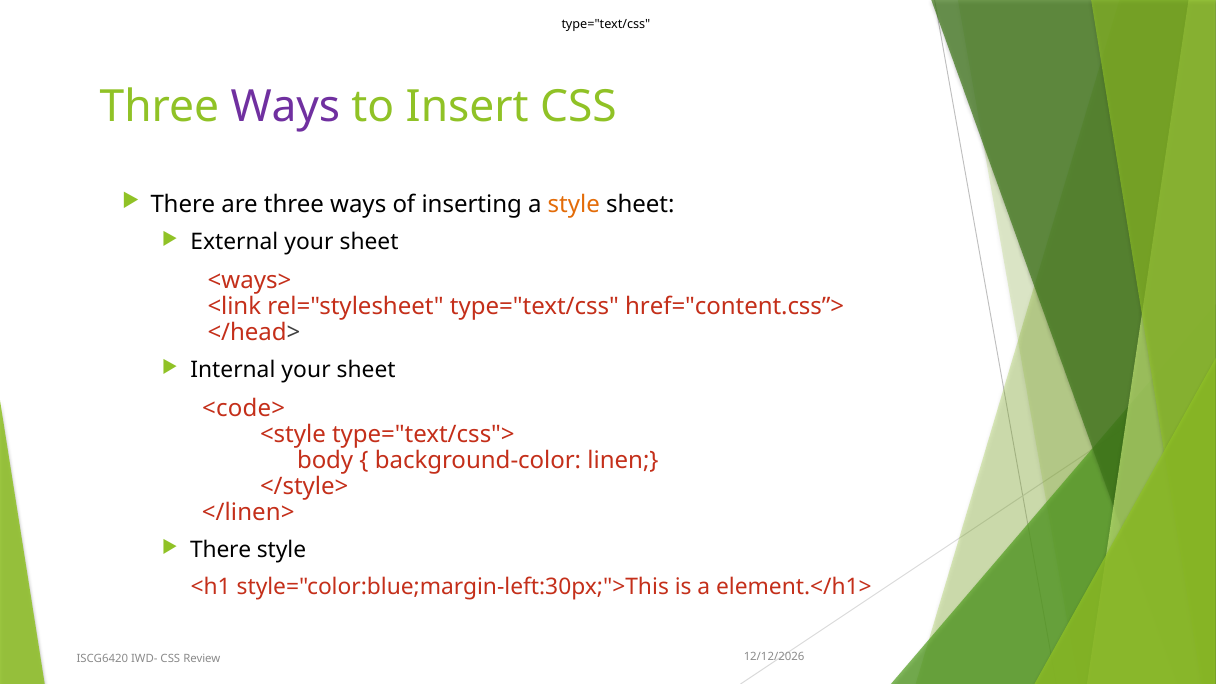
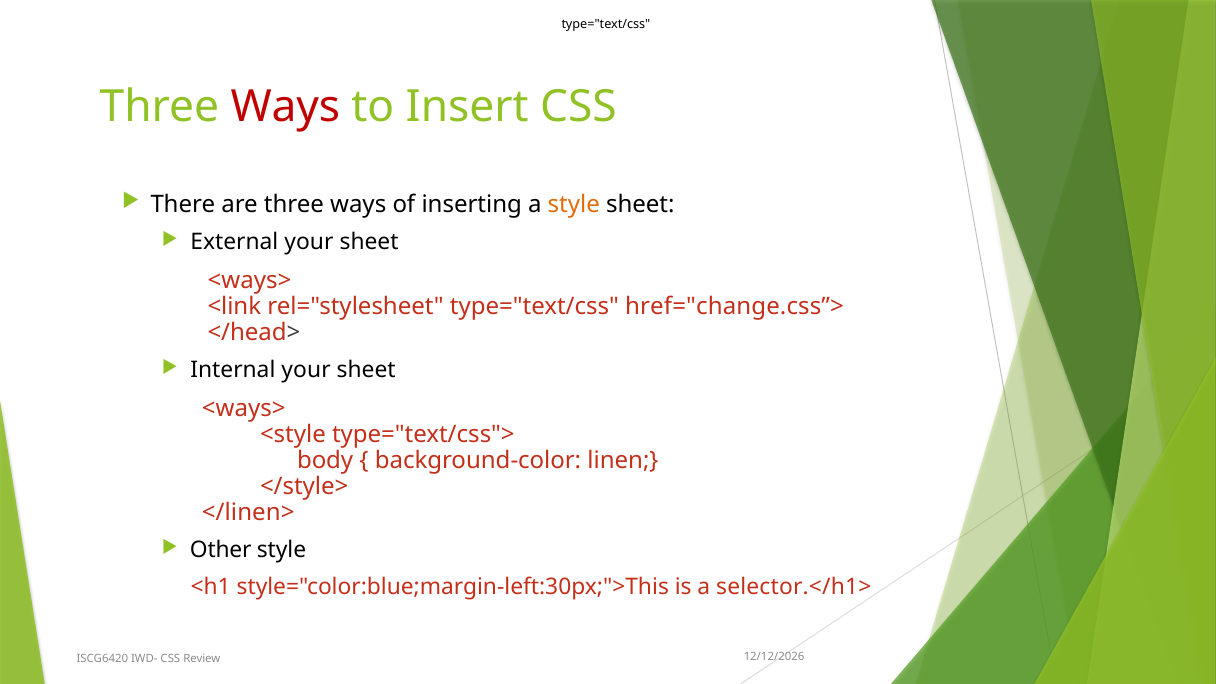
Ways colour: purple -> red (285, 107)
href="content.css”>: href="content.css”> -> href="change.css”> (735, 306)
<code>: <code> -> <ways> (244, 408)
There: There -> Other (221, 550)
element.</h1>: element.</h1> -> selector.</h1> (794, 587)
